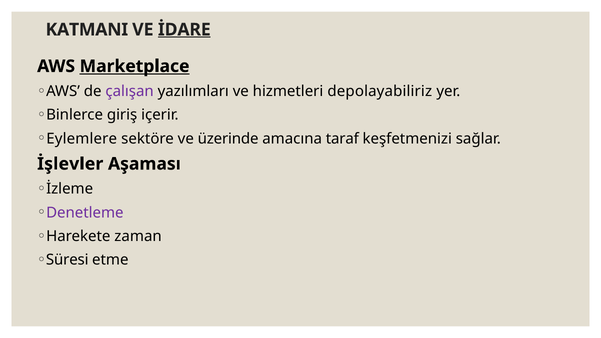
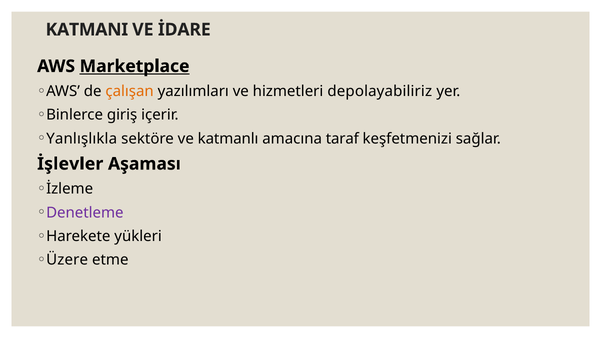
İDARE underline: present -> none (184, 30)
çalışan colour: purple -> orange (130, 91)
Eylemlere: Eylemlere -> Yanlışlıkla (82, 139)
üzerinde: üzerinde -> katmanlı (228, 139)
zaman: zaman -> yükleri (138, 236)
Süresi: Süresi -> Üzere (67, 260)
